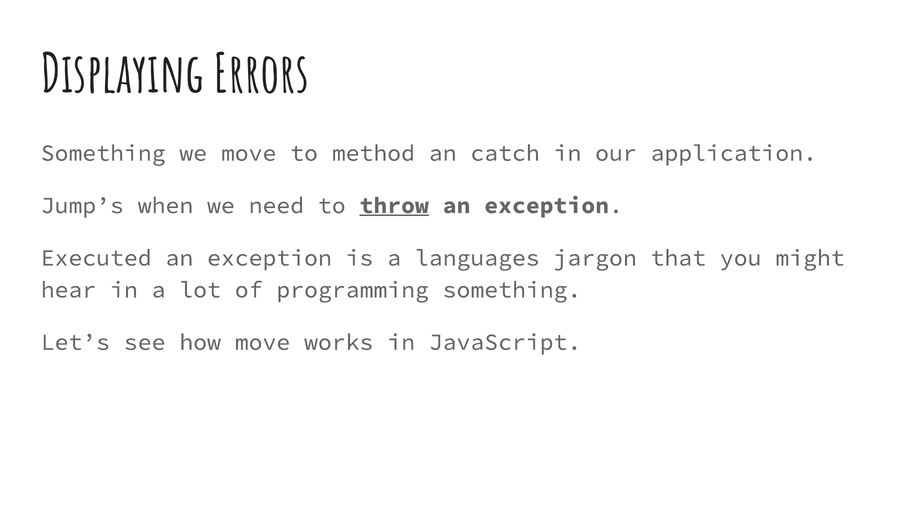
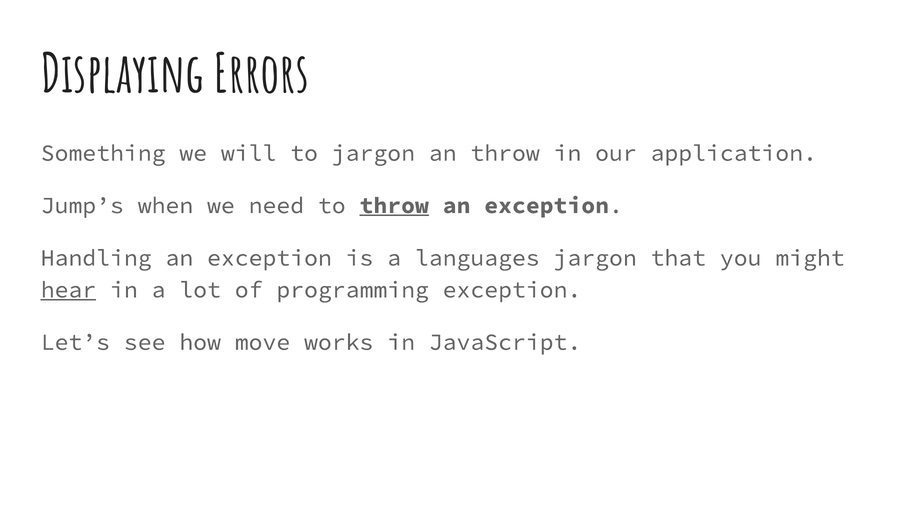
we move: move -> will (249, 153)
to method: method -> jargon (373, 153)
an catch: catch -> throw (505, 153)
Executed: Executed -> Handling (96, 258)
hear underline: none -> present (68, 290)
programming something: something -> exception (512, 290)
